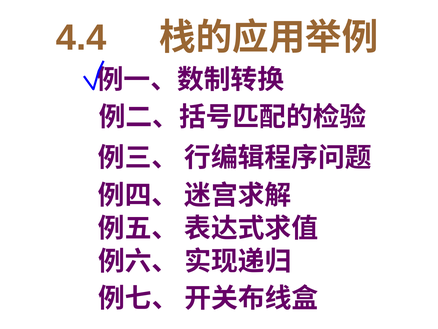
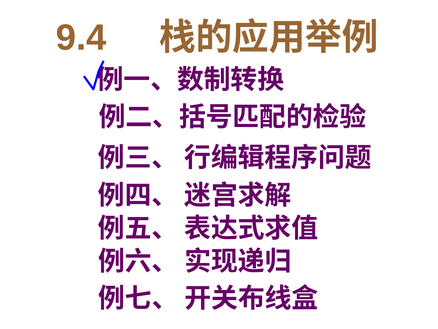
4.4: 4.4 -> 9.4 (81, 38)
